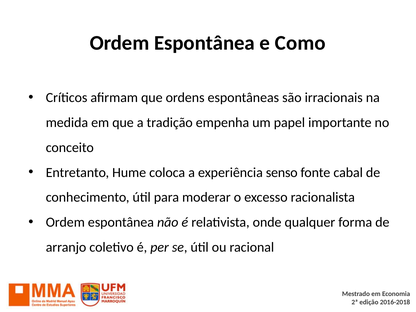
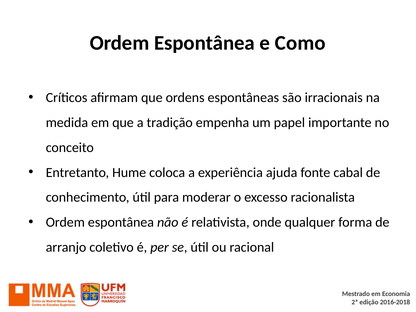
senso: senso -> ajuda (282, 172)
